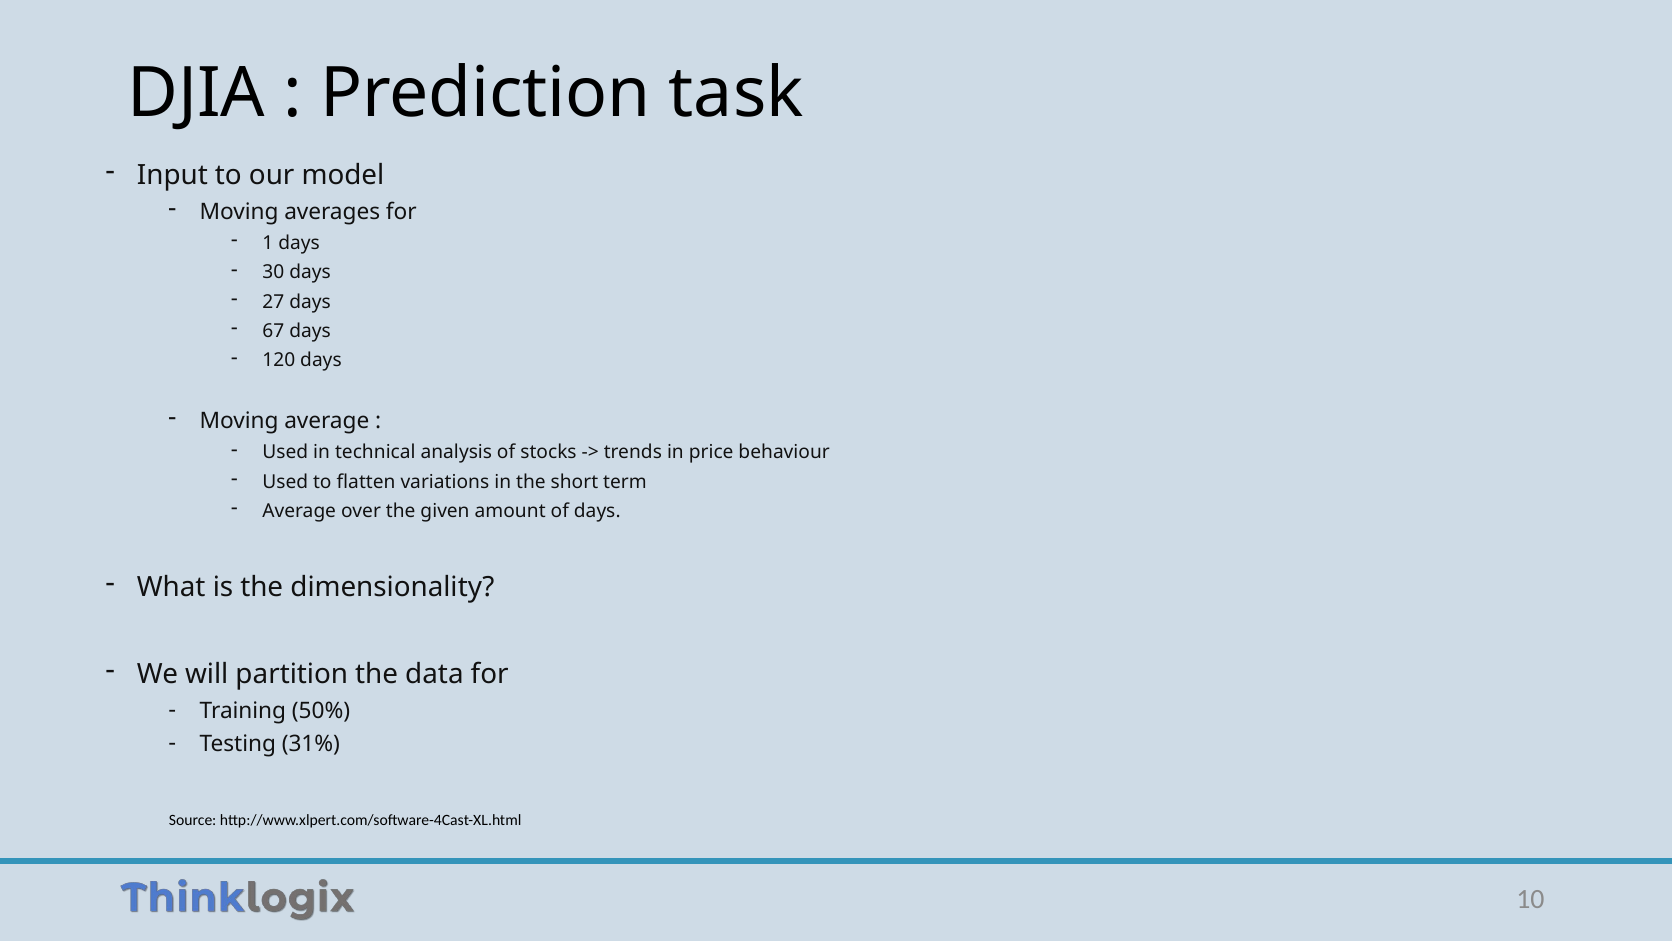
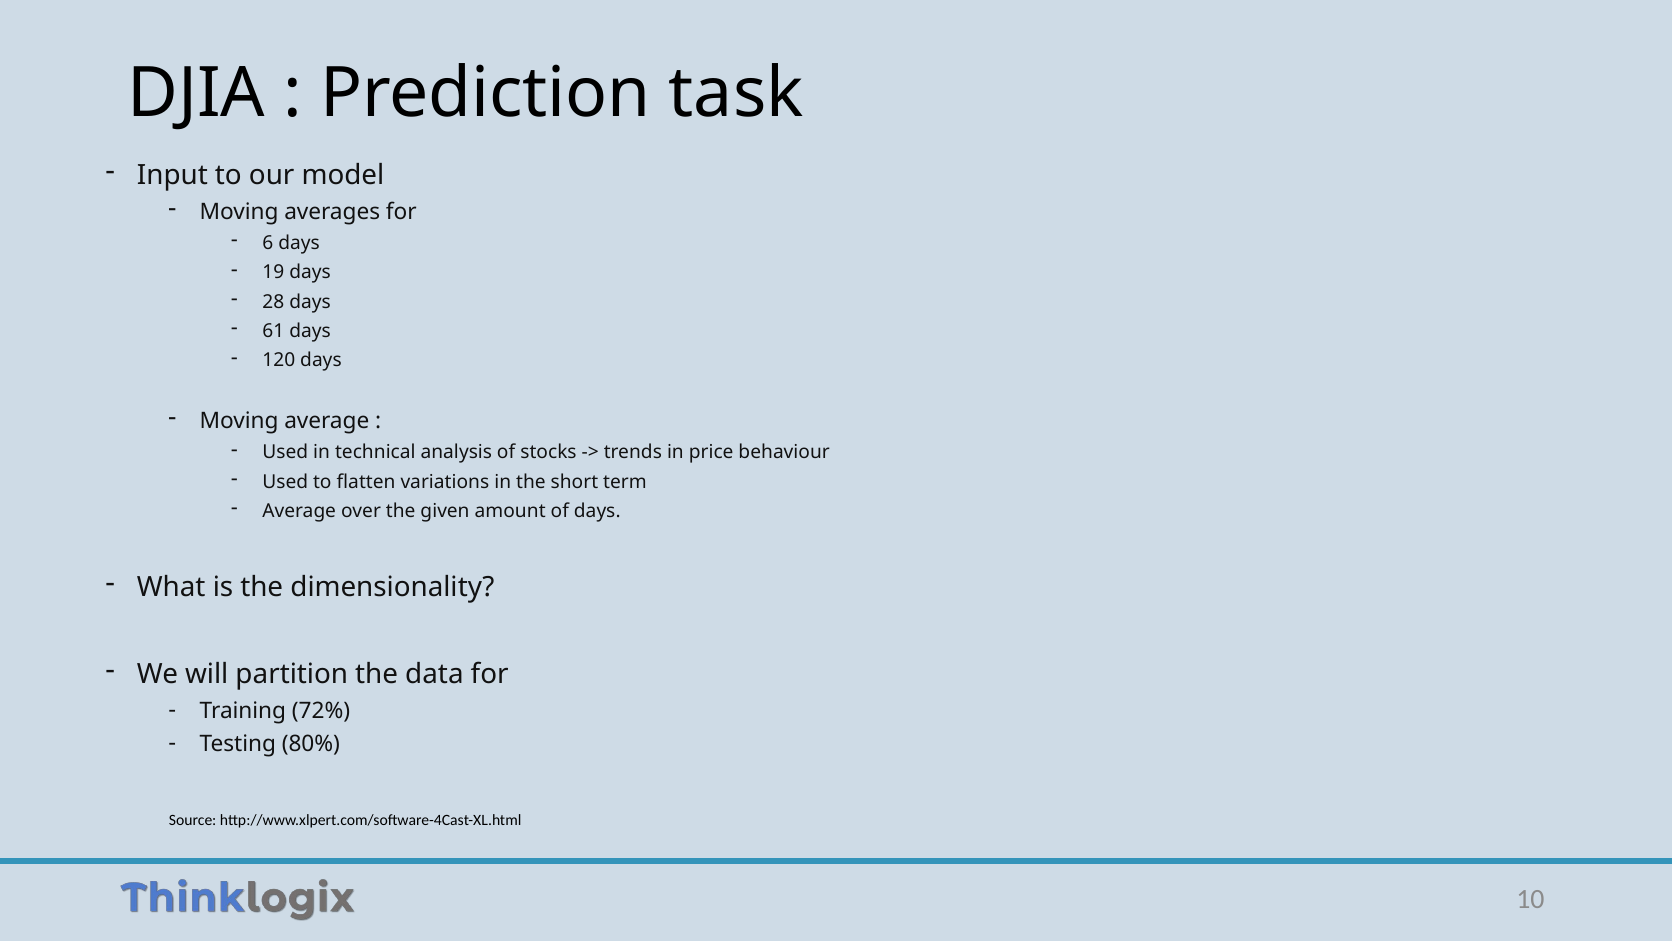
1: 1 -> 6 (268, 243)
30: 30 -> 19 (273, 272)
27: 27 -> 28 (273, 302)
67: 67 -> 61 (273, 331)
50%: 50% -> 72% (321, 710)
31%: 31% -> 80% (311, 744)
